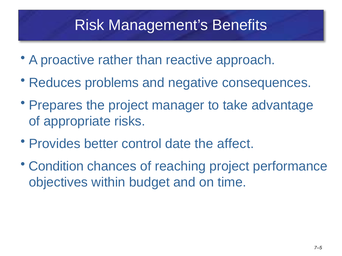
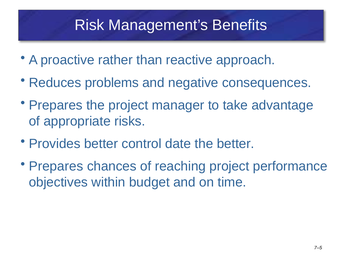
the affect: affect -> better (236, 144)
Condition: Condition -> Prepares (56, 167)
